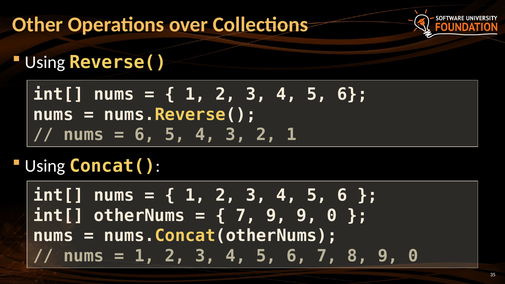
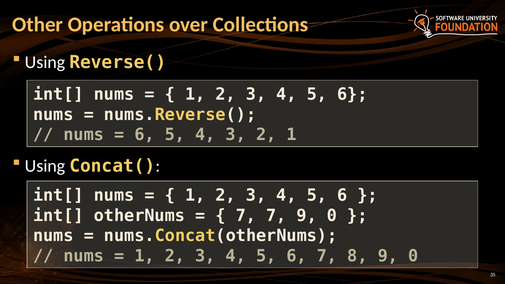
7 9: 9 -> 7 (276, 216)
